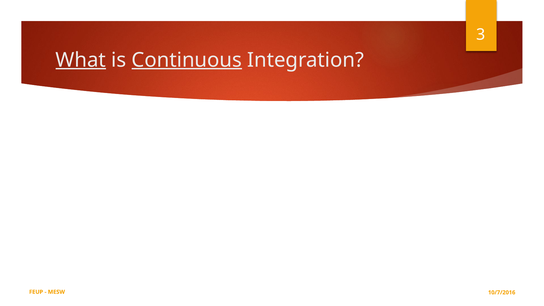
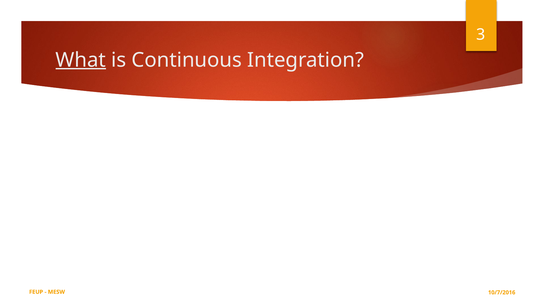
Continuous underline: present -> none (187, 60)
